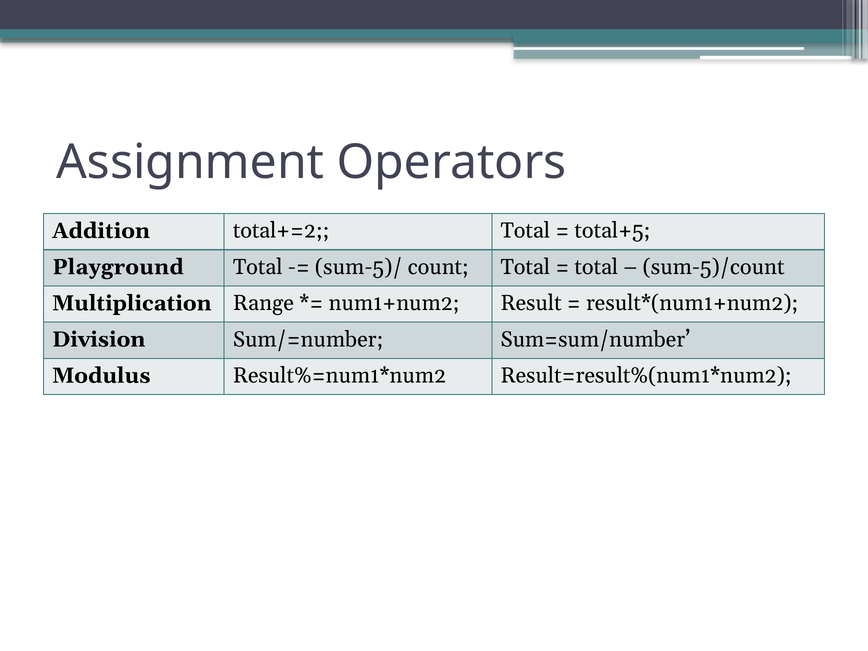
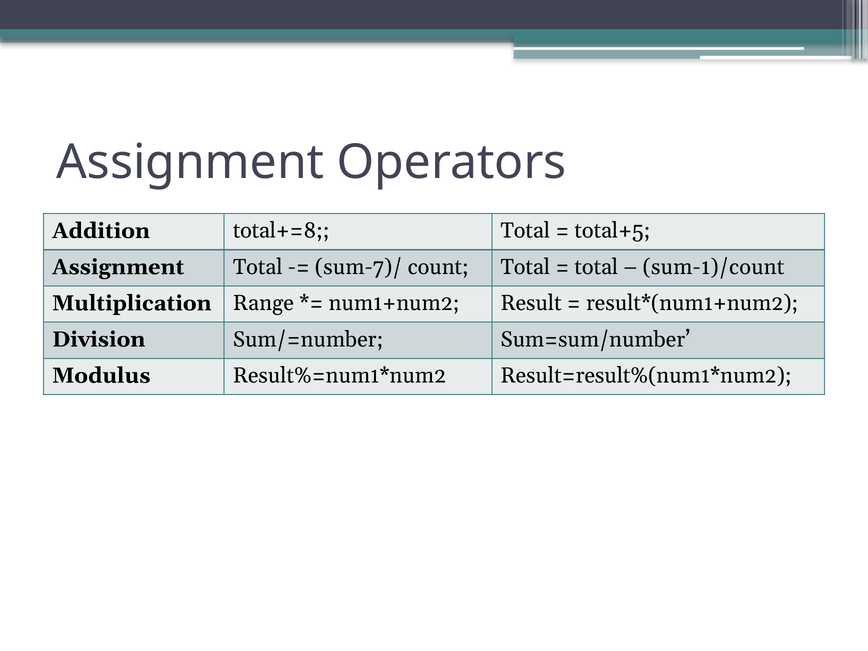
total+=2: total+=2 -> total+=8 (281, 231)
Playground: Playground -> Assignment (118, 267)
sum-5)/: sum-5)/ -> sum-7)/ (359, 267)
sum-5)/count: sum-5)/count -> sum-1)/count (714, 267)
